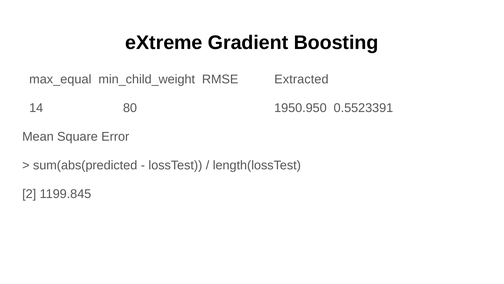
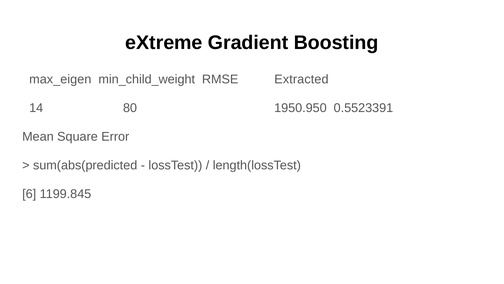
max_equal: max_equal -> max_eigen (60, 79)
2: 2 -> 6 (29, 194)
